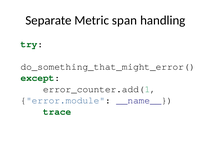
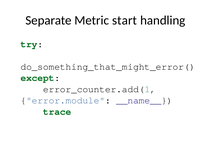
span: span -> start (125, 20)
